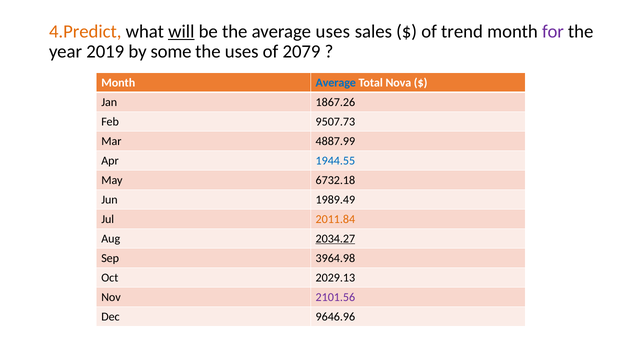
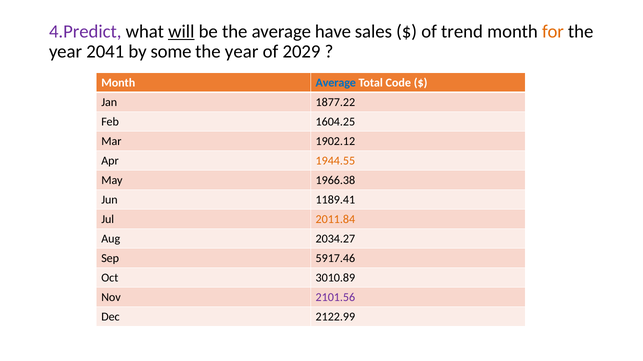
4.Predict colour: orange -> purple (85, 32)
average uses: uses -> have (333, 32)
for colour: purple -> orange (553, 32)
2019: 2019 -> 2041 (105, 52)
uses: uses -> year (242, 52)
2079: 2079 -> 2029 (301, 52)
Nova: Nova -> Code (398, 83)
1867.26: 1867.26 -> 1877.22 (335, 102)
9507.73: 9507.73 -> 1604.25 (335, 122)
4887.99: 4887.99 -> 1902.12 (335, 141)
1944.55 colour: blue -> orange (335, 161)
6732.18: 6732.18 -> 1966.38 (335, 180)
1989.49: 1989.49 -> 1189.41 (335, 200)
2034.27 underline: present -> none (335, 239)
3964.98: 3964.98 -> 5917.46 (335, 259)
2029.13: 2029.13 -> 3010.89 (335, 278)
9646.96: 9646.96 -> 2122.99 (335, 317)
